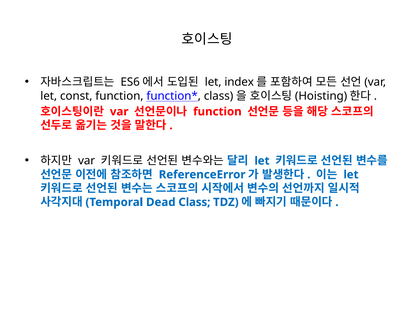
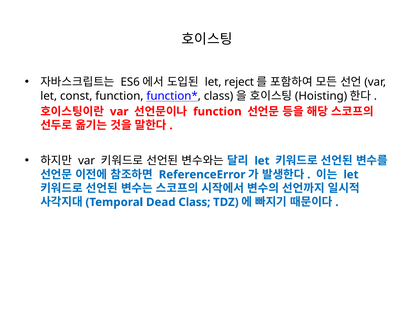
index: index -> reject (239, 82)
